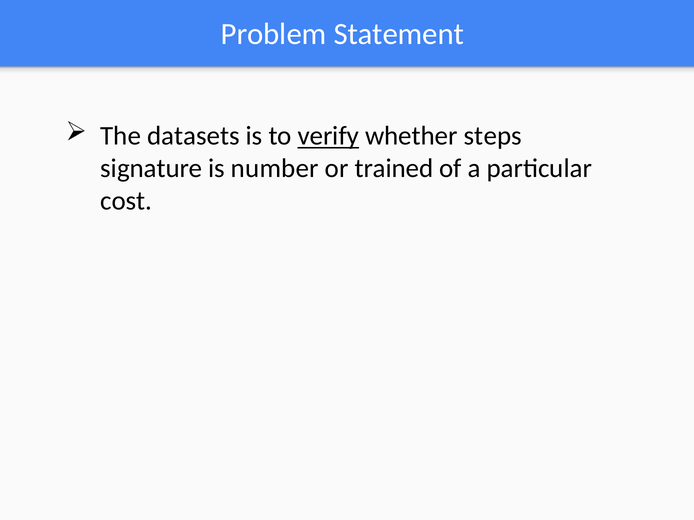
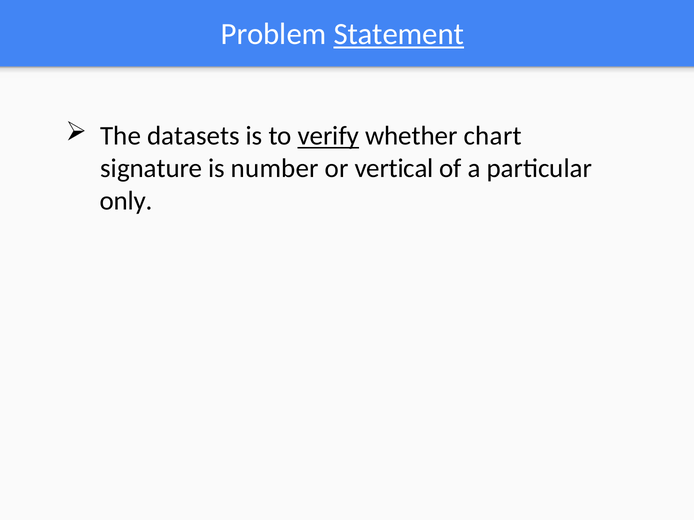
Statement underline: none -> present (399, 34)
steps: steps -> chart (493, 136)
trained: trained -> vertical (394, 169)
cost: cost -> only (126, 201)
